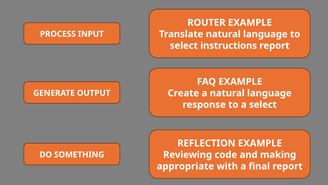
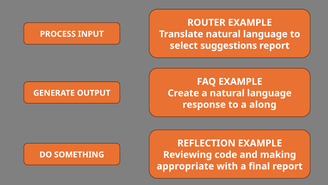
instructions: instructions -> suggestions (229, 46)
a select: select -> along (263, 104)
